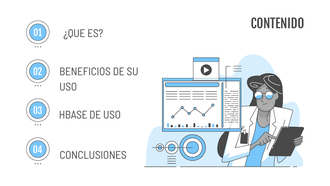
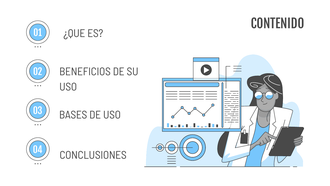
HBASE: HBASE -> BASES (73, 115)
